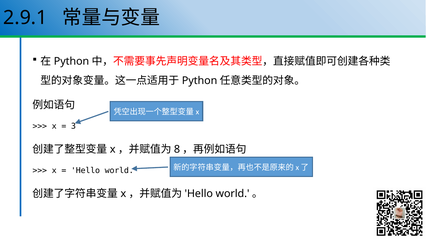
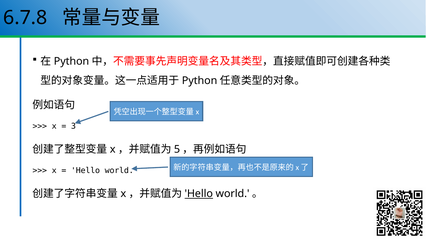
2.9.1: 2.9.1 -> 6.7.8 (25, 18)
8: 8 -> 5 (177, 150)
Hello underline: none -> present (199, 194)
